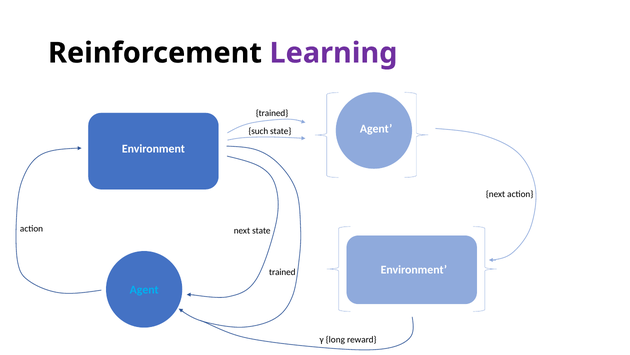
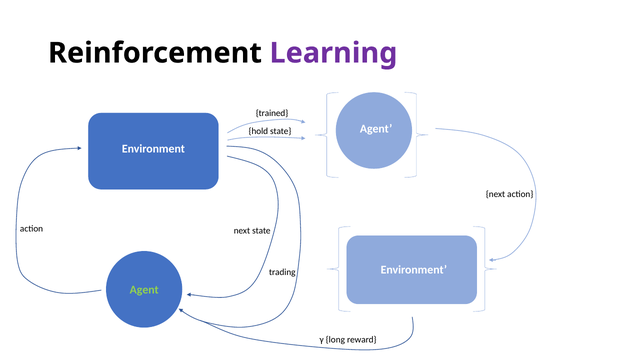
such: such -> hold (258, 131)
trained: trained -> trading (282, 272)
Agent colour: light blue -> light green (144, 289)
